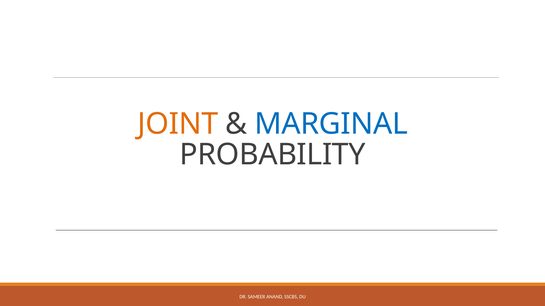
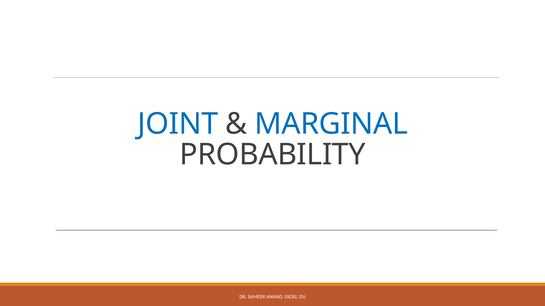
JOINT colour: orange -> blue (178, 124)
